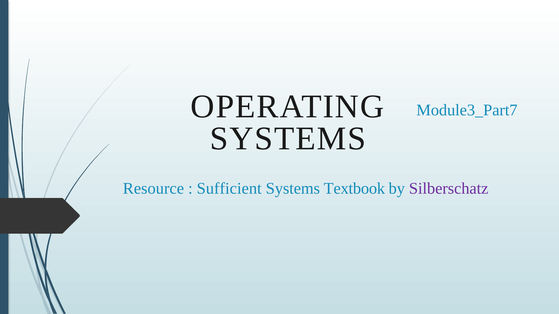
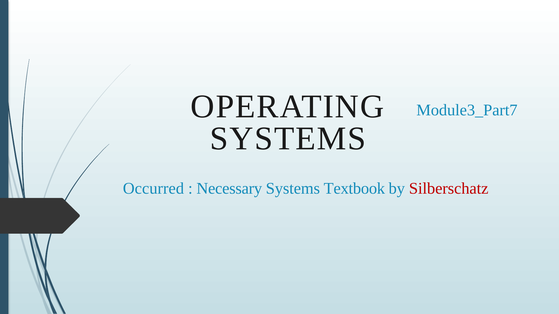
Resource: Resource -> Occurred (153, 189)
Sufficient: Sufficient -> Necessary (229, 189)
Silberschatz colour: purple -> red (449, 189)
